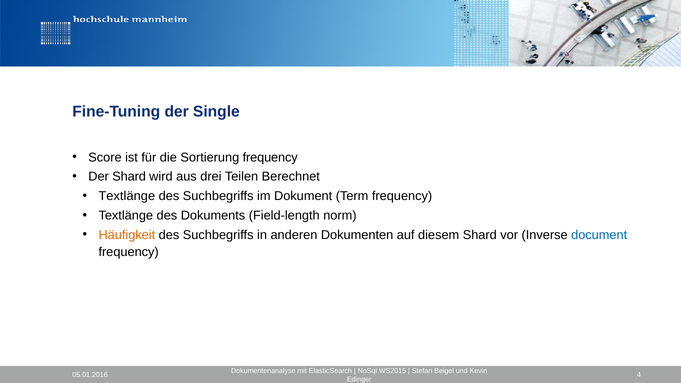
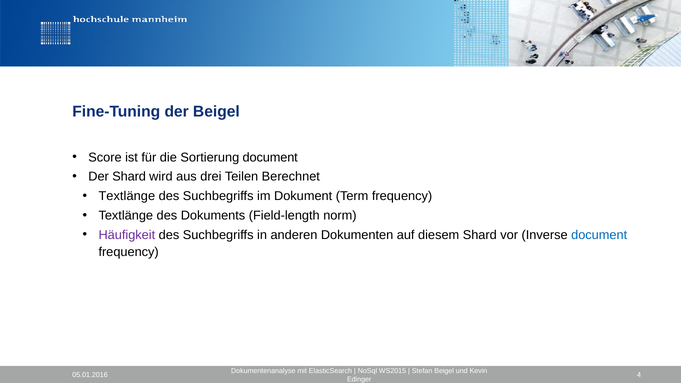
der Single: Single -> Beigel (216, 111)
Sortierung frequency: frequency -> document (270, 157)
Häufigkeit colour: orange -> purple (127, 235)
